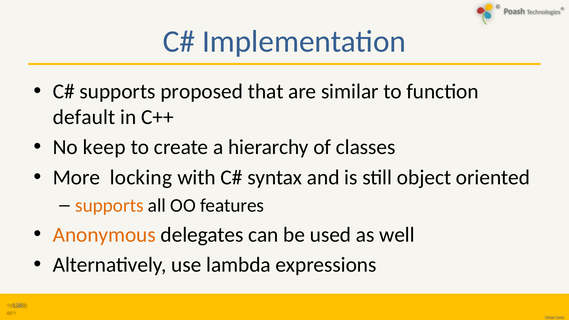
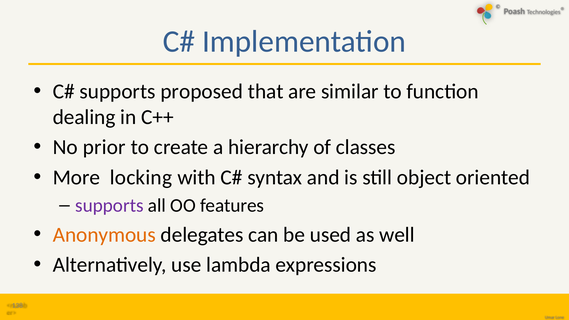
default: default -> dealing (84, 117)
keep: keep -> prior (104, 147)
supports colour: orange -> purple (109, 206)
